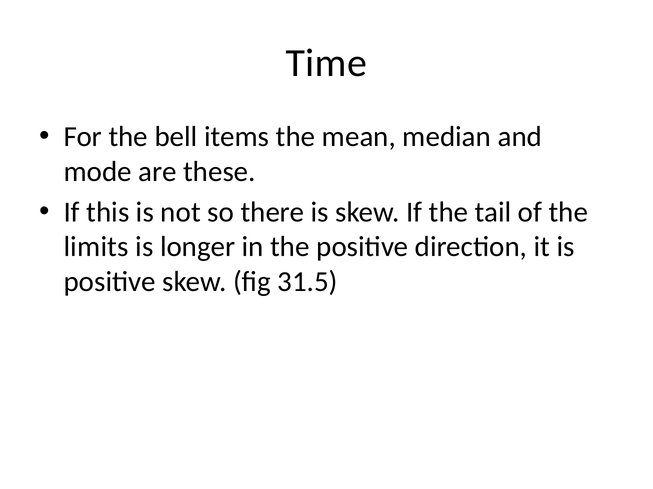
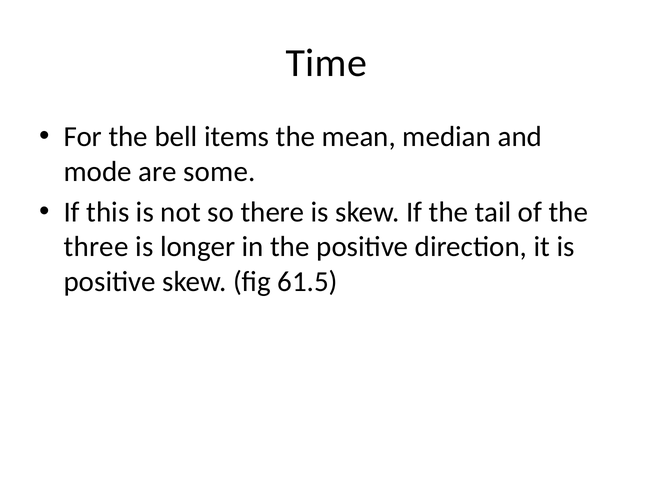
these: these -> some (219, 172)
limits: limits -> three (96, 247)
31.5: 31.5 -> 61.5 (307, 282)
